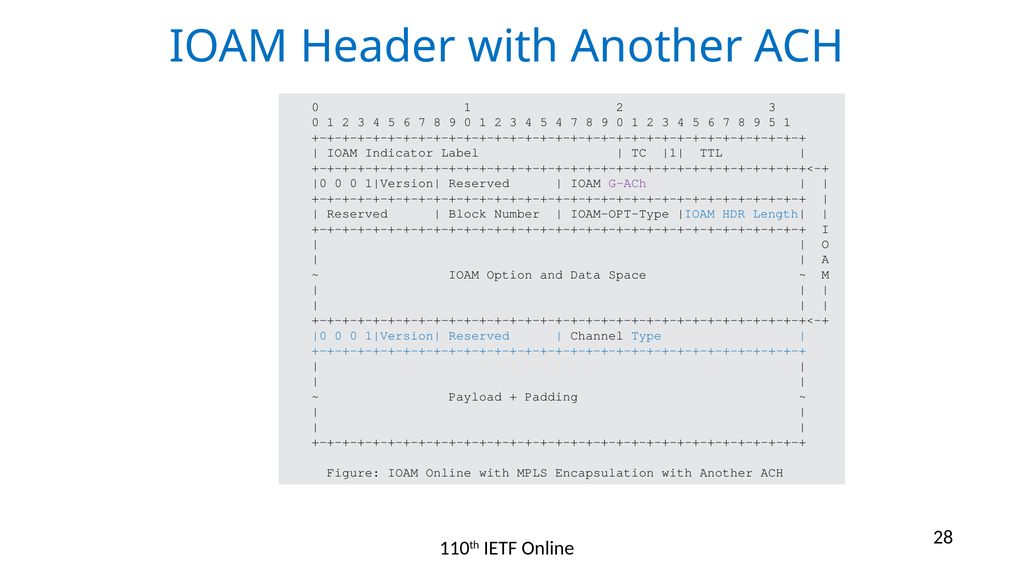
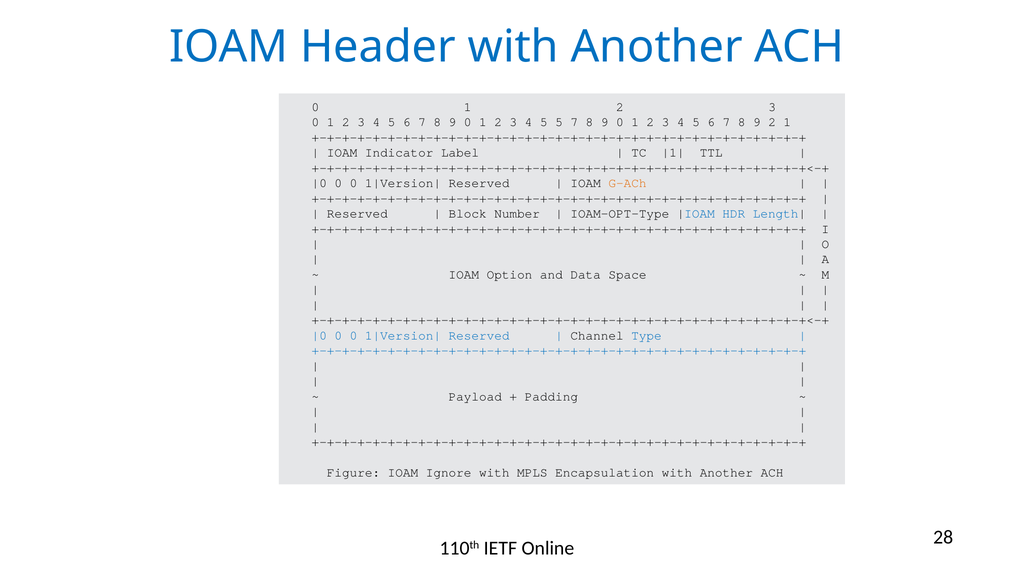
5 4: 4 -> 5 (559, 122)
9 5: 5 -> 2 (772, 122)
G-ACh colour: purple -> orange (627, 183)
IOAM Online: Online -> Ignore (449, 473)
